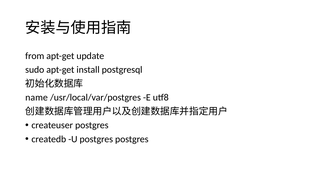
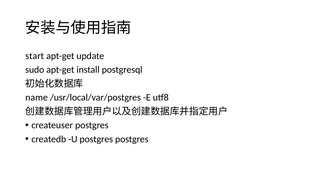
from: from -> start (35, 56)
